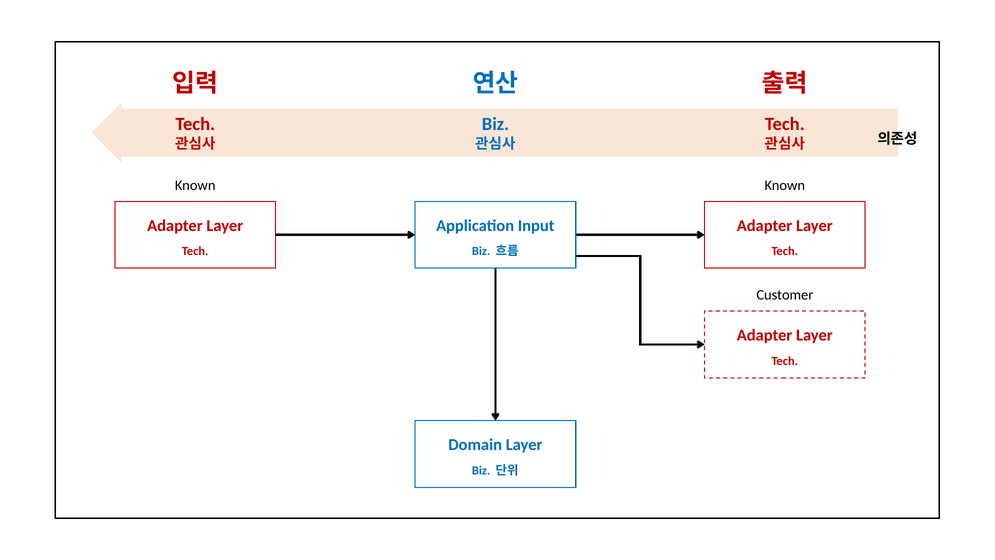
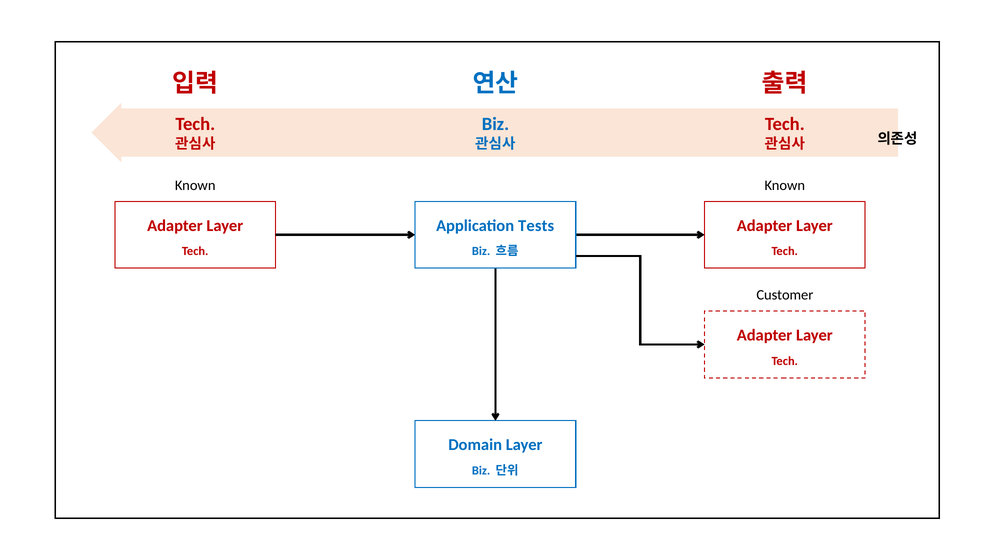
Input: Input -> Tests (536, 226)
